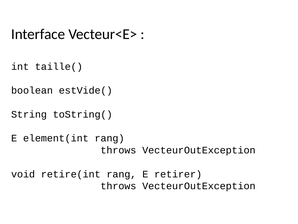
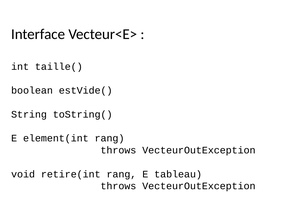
retirer: retirer -> tableau (178, 174)
